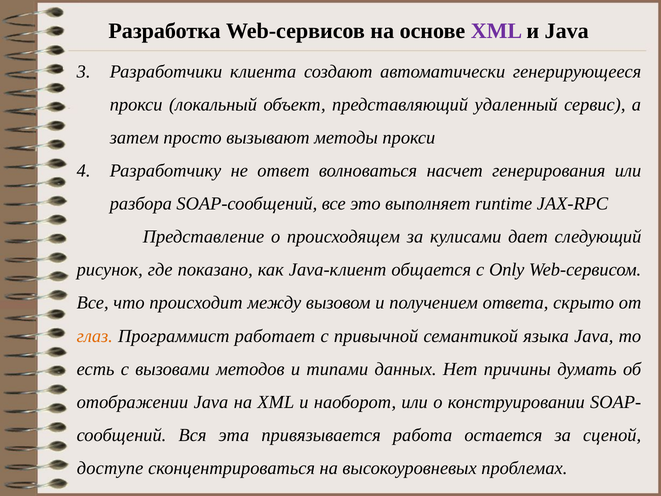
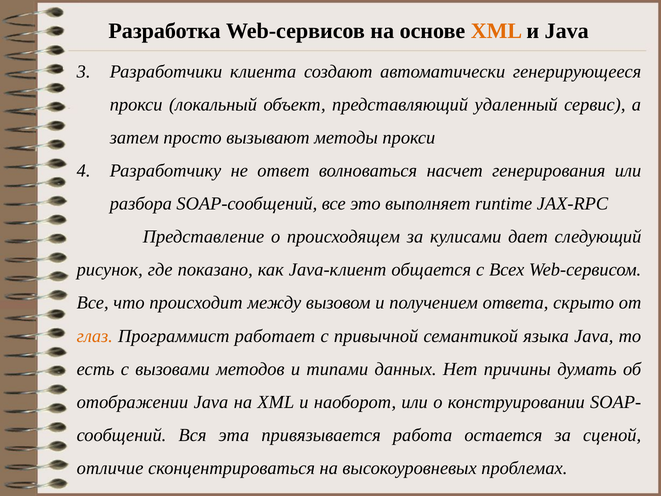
XML colour: purple -> orange (496, 31)
Only: Only -> Всех (507, 270)
доступе: доступе -> отличие (110, 468)
